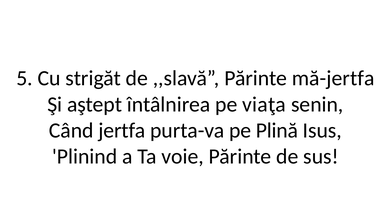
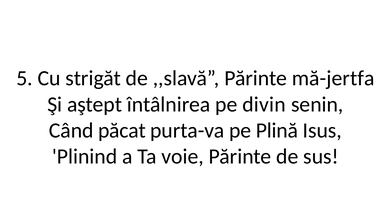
viaţa: viaţa -> divin (264, 104)
jertfa: jertfa -> păcat (122, 130)
